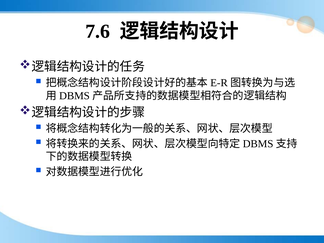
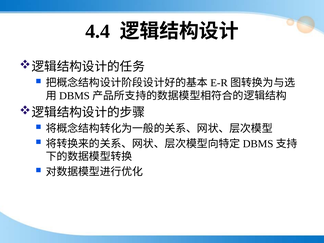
7.6: 7.6 -> 4.4 (98, 31)
